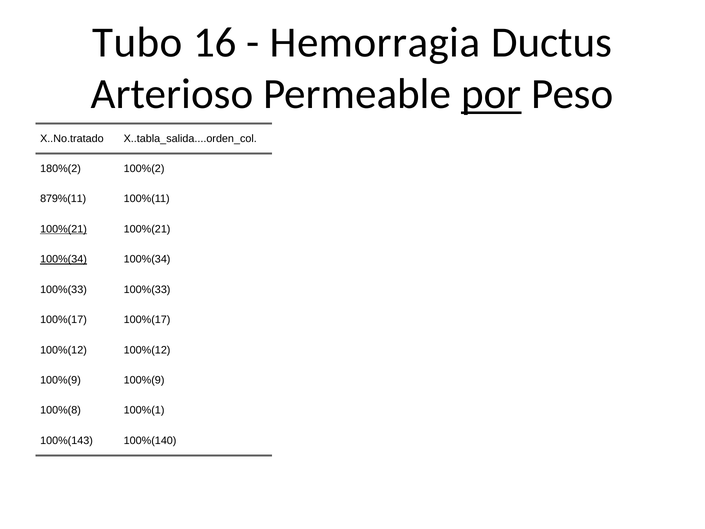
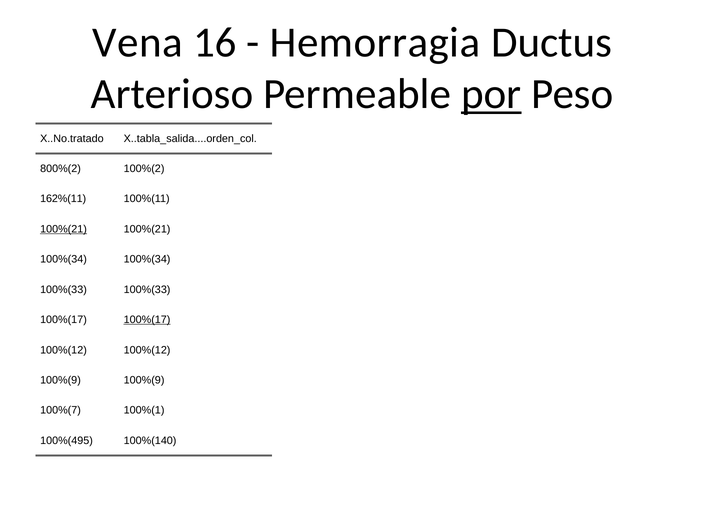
Tubo: Tubo -> Vena (138, 42)
180%(2: 180%(2 -> 800%(2 (61, 169)
879%(11: 879%(11 -> 162%(11 (63, 199)
100%(34 underline: present -> none (64, 259)
100%(17 underline: none -> present (147, 320)
100%(8: 100%(8 -> 100%(7 (61, 410)
100%(143: 100%(143 -> 100%(495 (67, 440)
